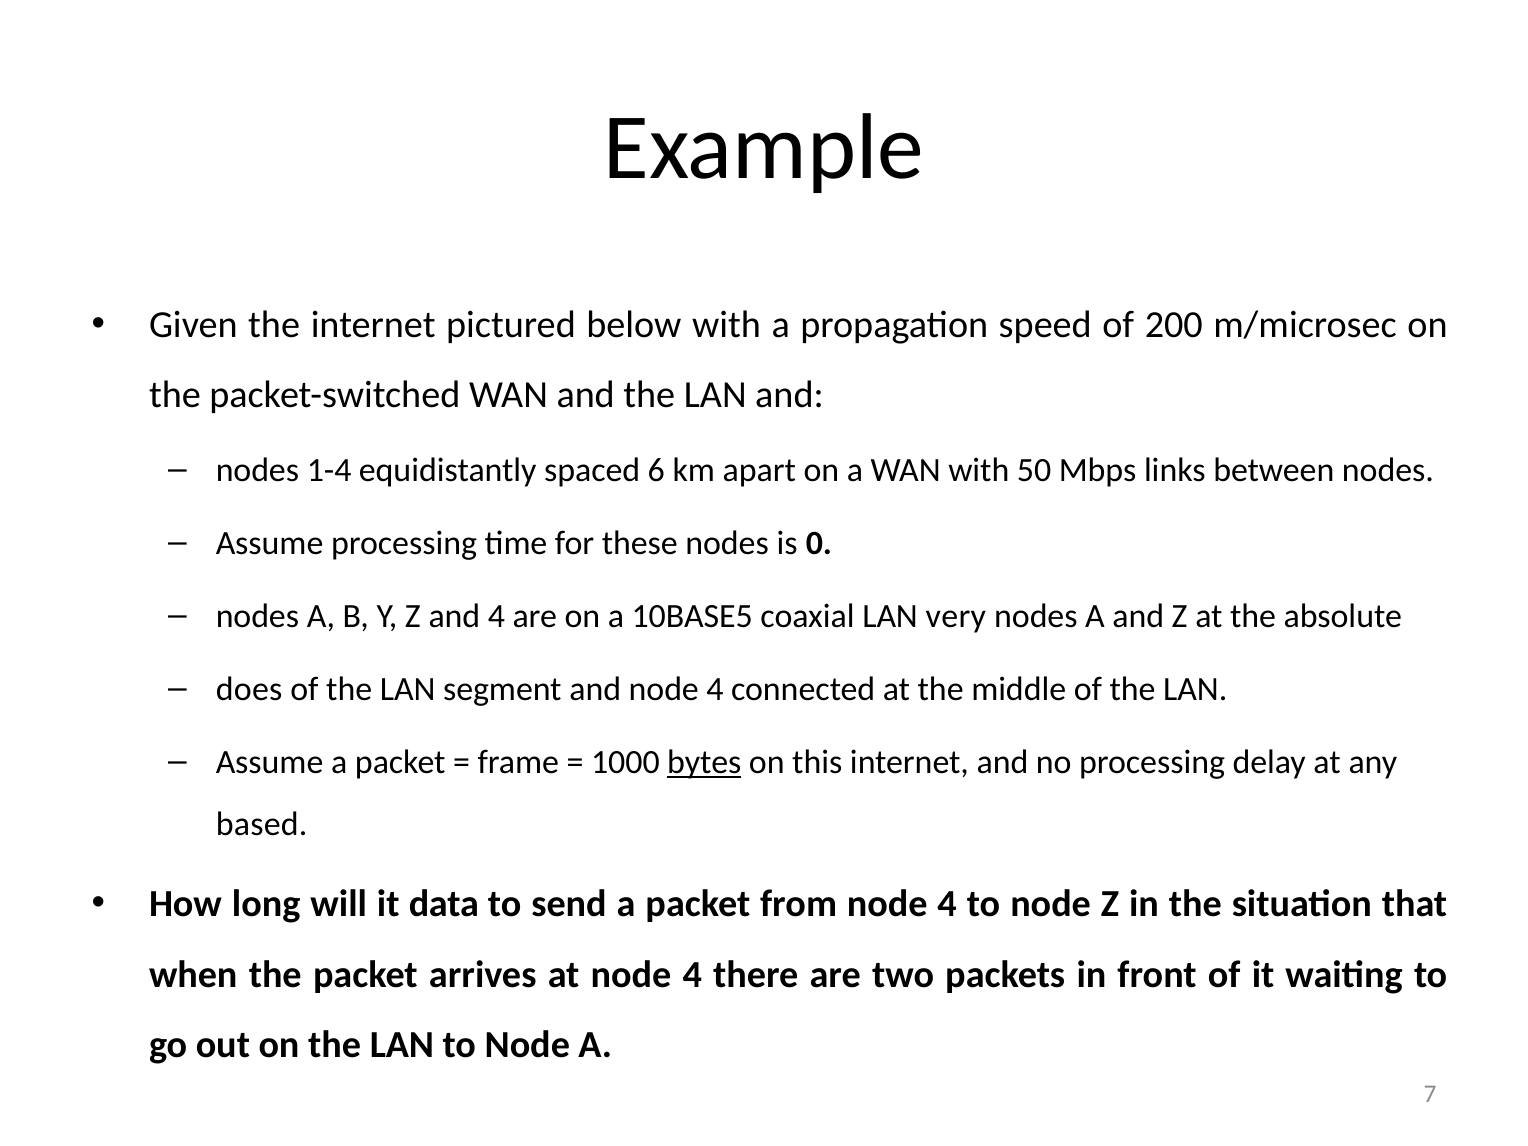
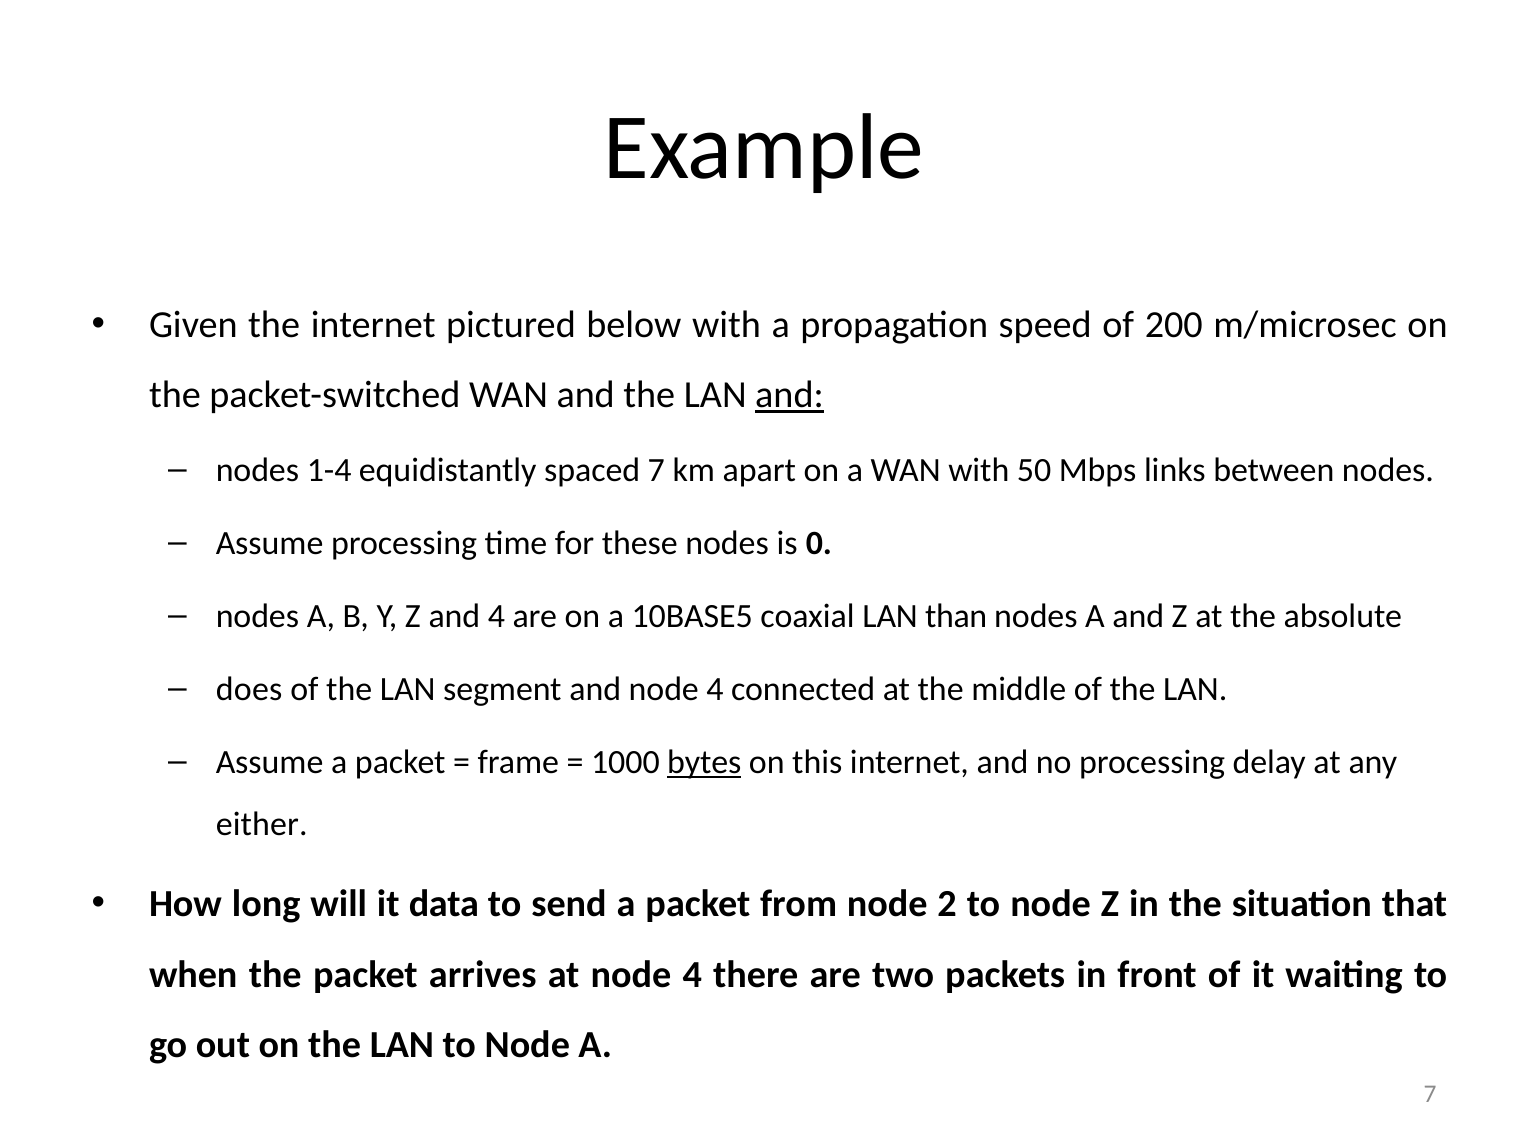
and underline: none -> present (789, 395)
spaced 6: 6 -> 7 (656, 470)
very: very -> than (956, 616)
based: based -> either (262, 824)
from node 4: 4 -> 2 (947, 904)
